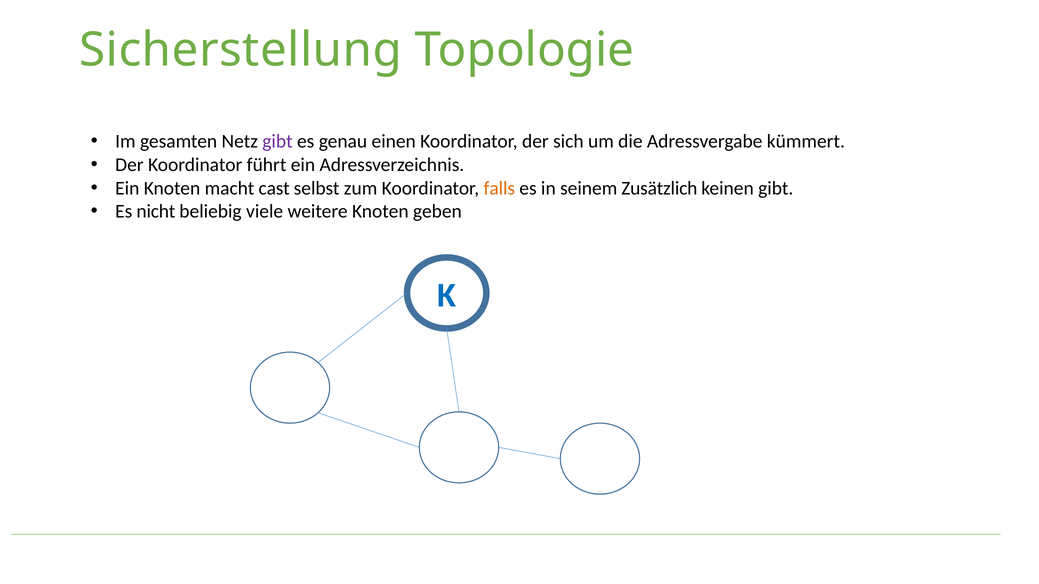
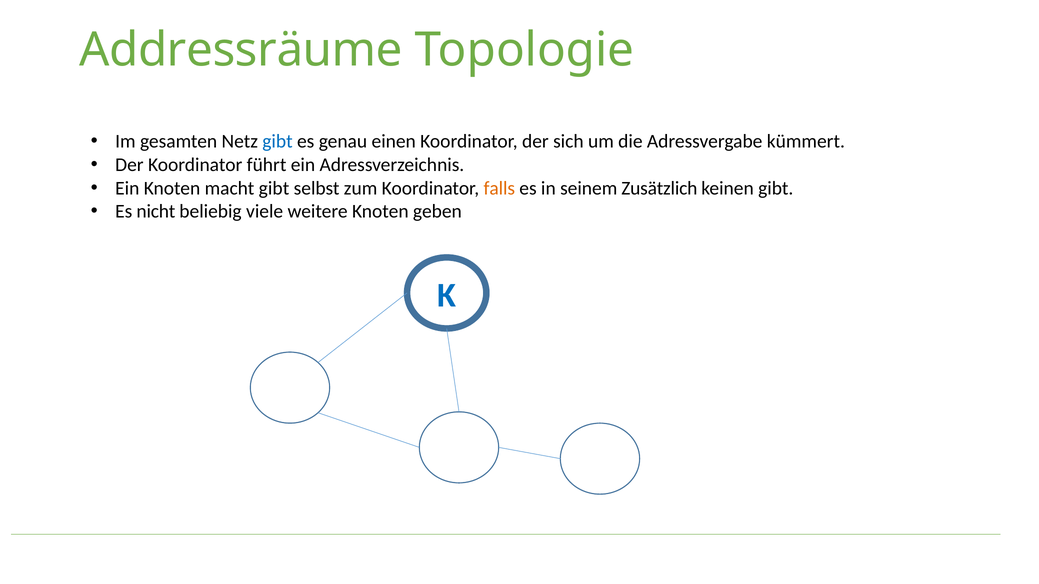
Sicherstellung: Sicherstellung -> Addressräume (241, 50)
gibt colour: purple -> blue (278, 142)
macht cast: cast -> gibt (274, 188)
